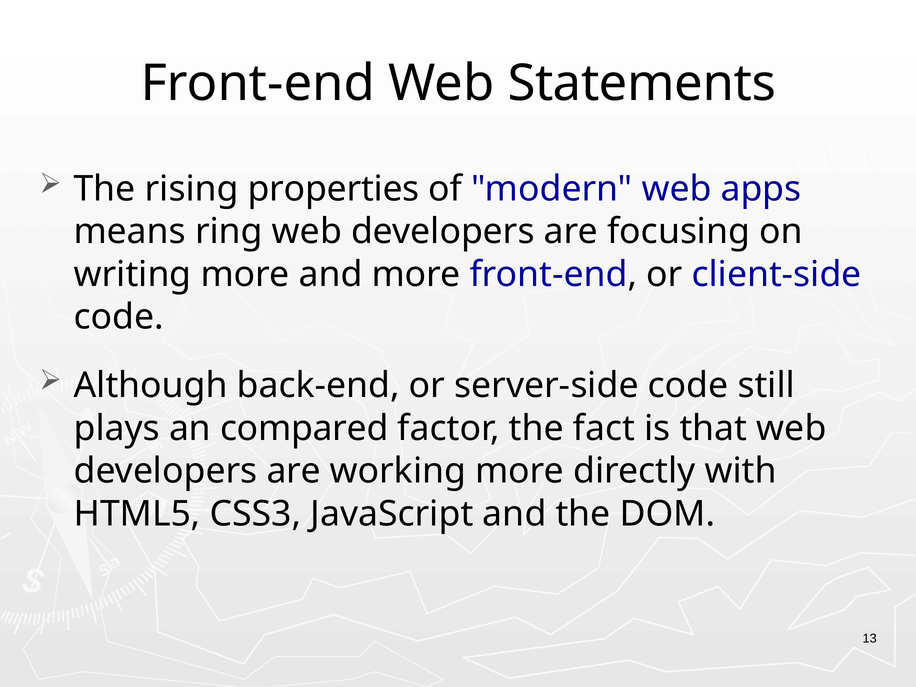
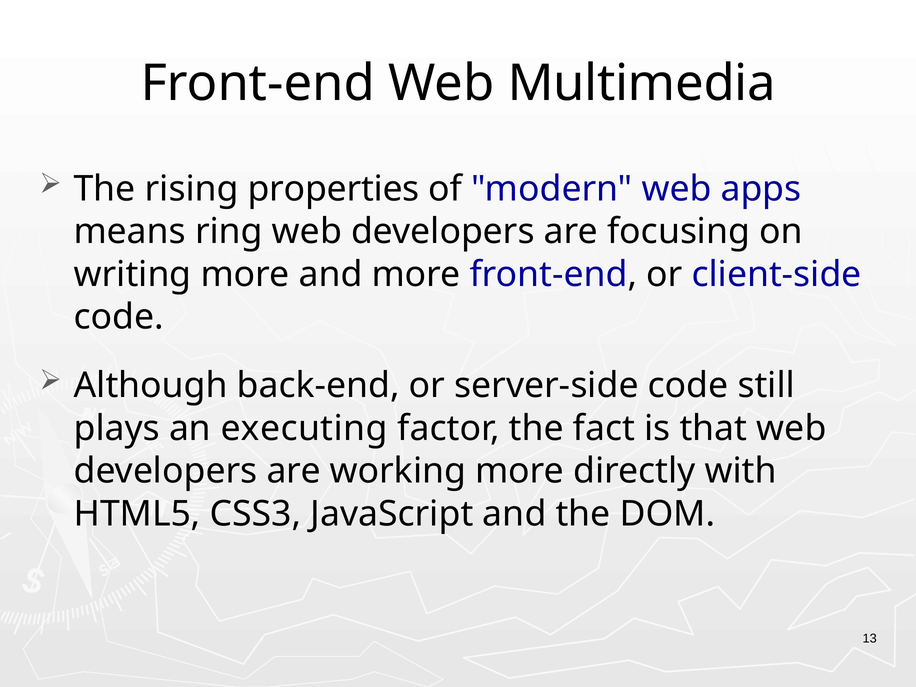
Statements: Statements -> Multimedia (642, 84)
compared: compared -> executing (304, 428)
